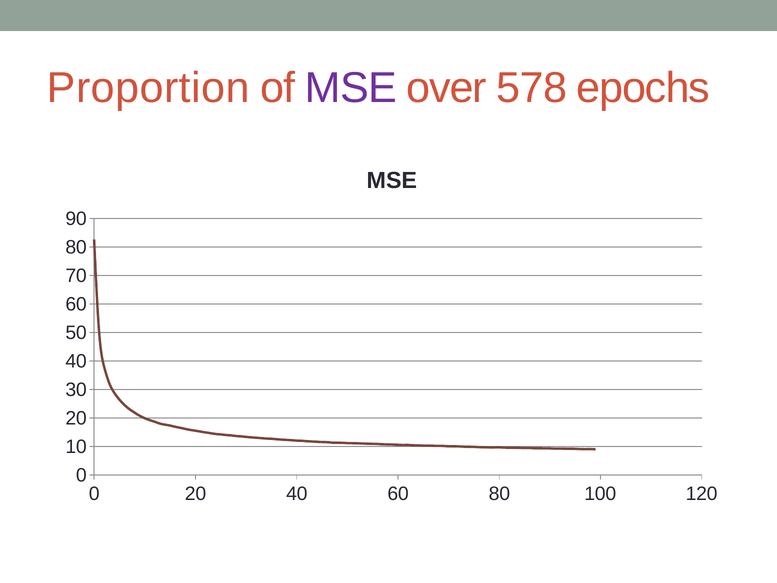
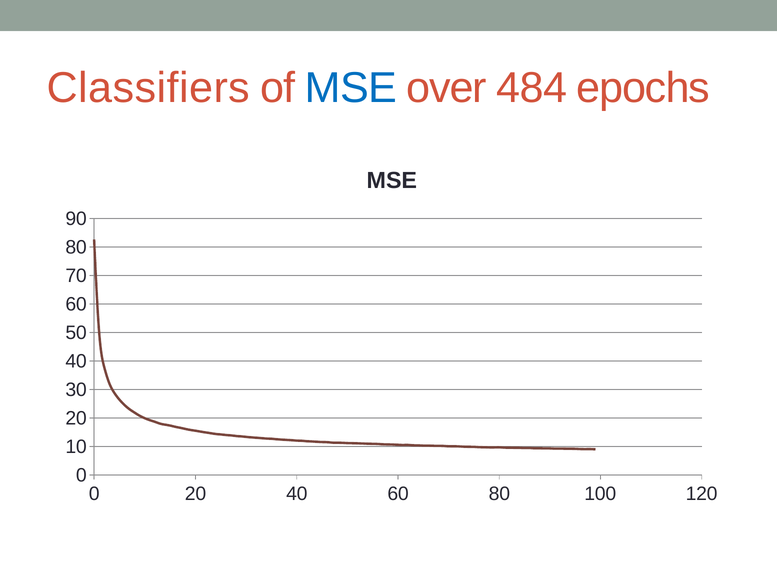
Proportion: Proportion -> Classifiers (148, 88)
MSE colour: purple -> blue (351, 88)
578: 578 -> 484 (532, 88)
